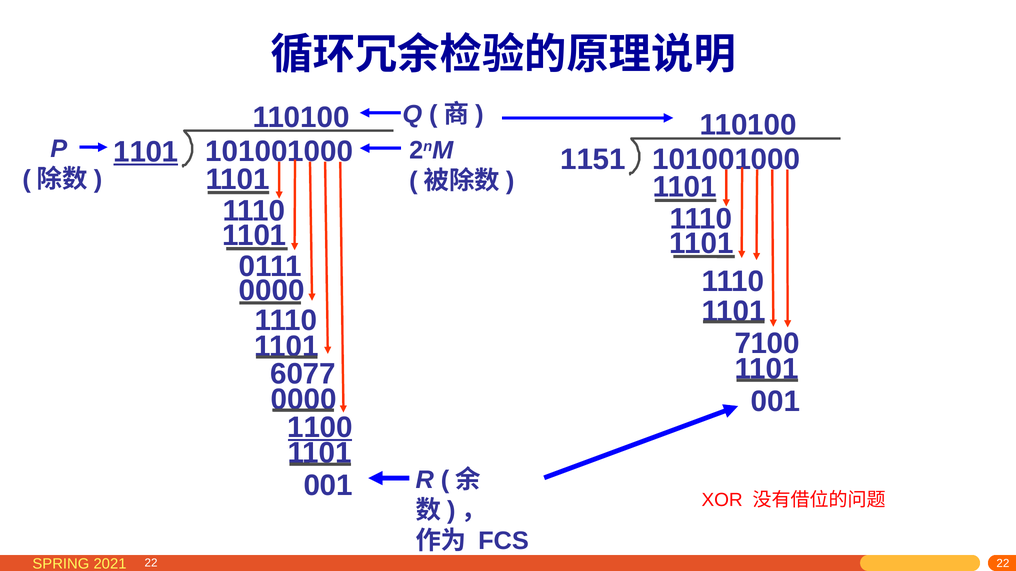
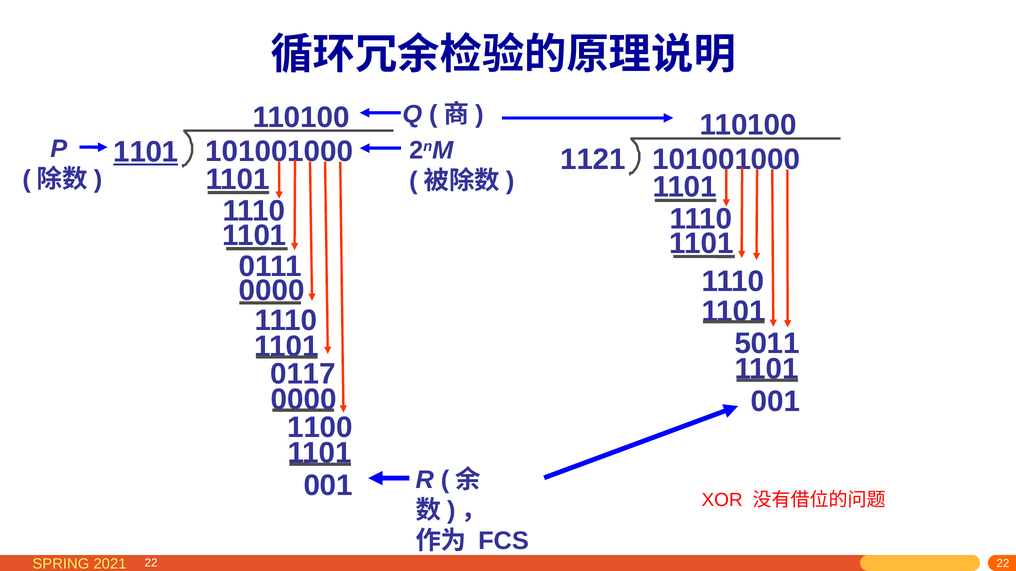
1151: 1151 -> 1121 (593, 160)
7100: 7100 -> 5011 (767, 344)
6077: 6077 -> 0117 (303, 374)
1100 underline: present -> none (320, 428)
